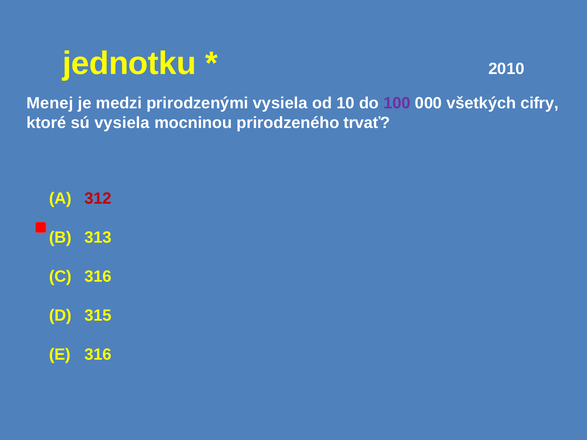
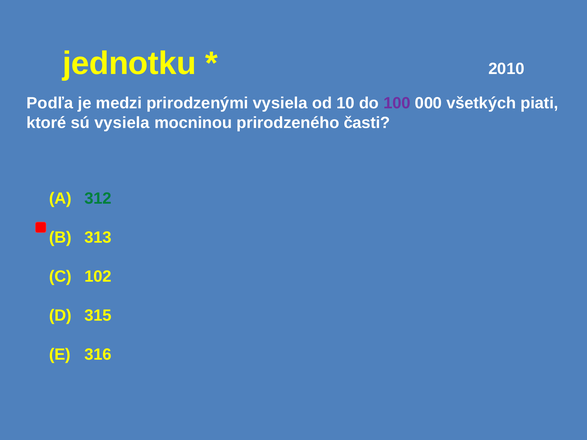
Menej: Menej -> Podľa (50, 103)
cifry: cifry -> piati (539, 103)
trvať: trvať -> časti (367, 123)
312 colour: red -> green (98, 199)
316: 316 -> 102 (98, 277)
